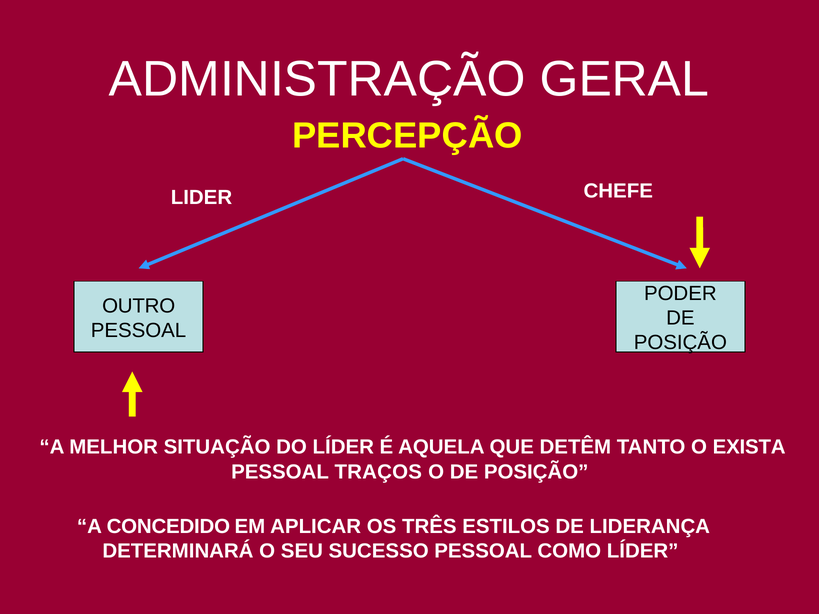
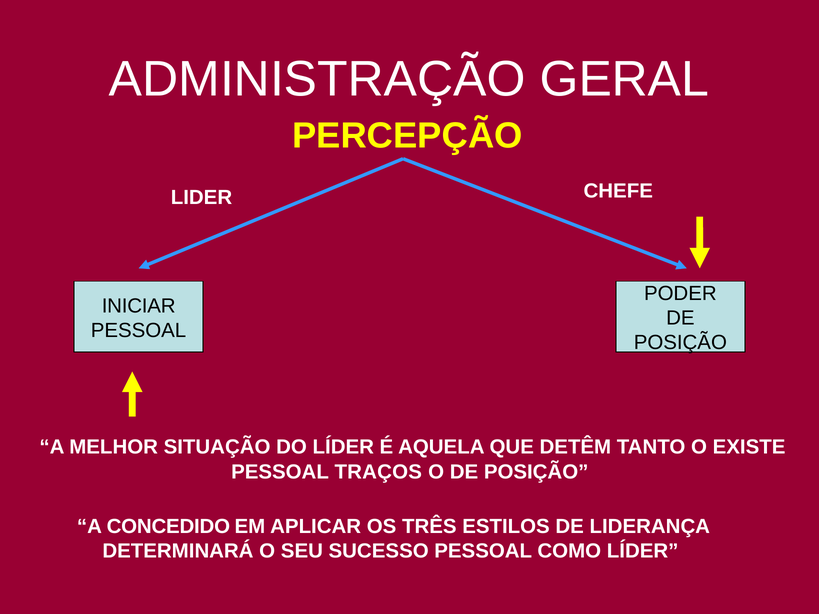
OUTRO: OUTRO -> INICIAR (139, 306)
EXISTA: EXISTA -> EXISTE (749, 447)
